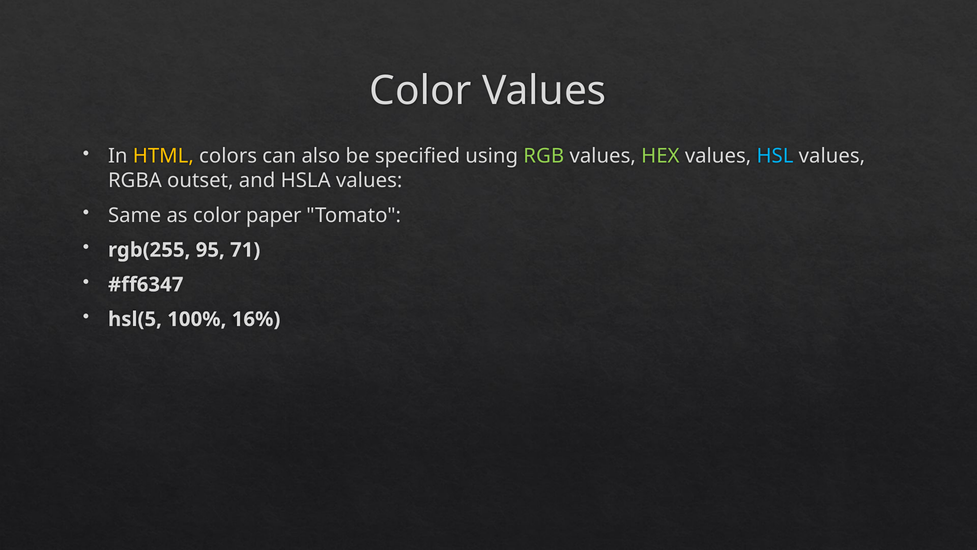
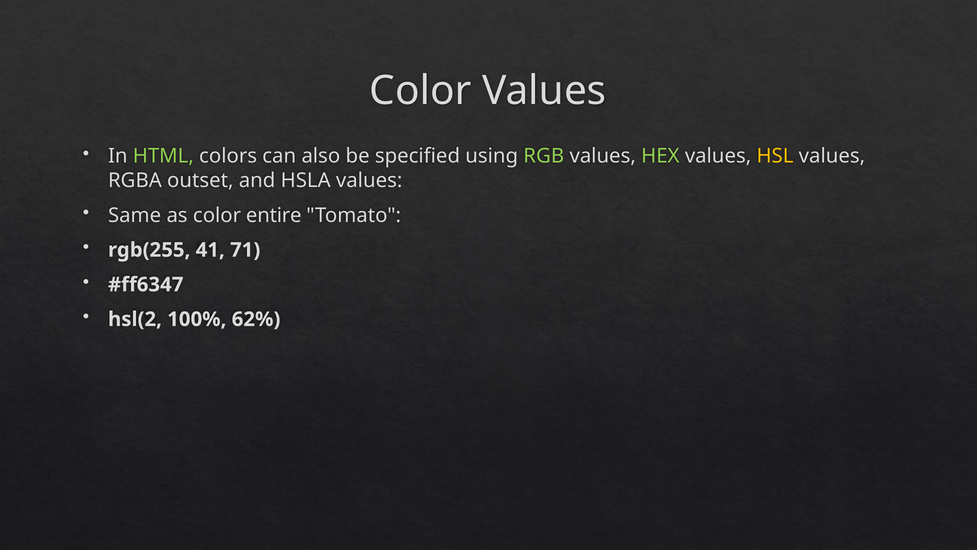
HTML colour: yellow -> light green (163, 156)
HSL colour: light blue -> yellow (775, 156)
paper: paper -> entire (274, 215)
95: 95 -> 41 (210, 250)
hsl(5: hsl(5 -> hsl(2 (135, 319)
16%: 16% -> 62% (256, 319)
